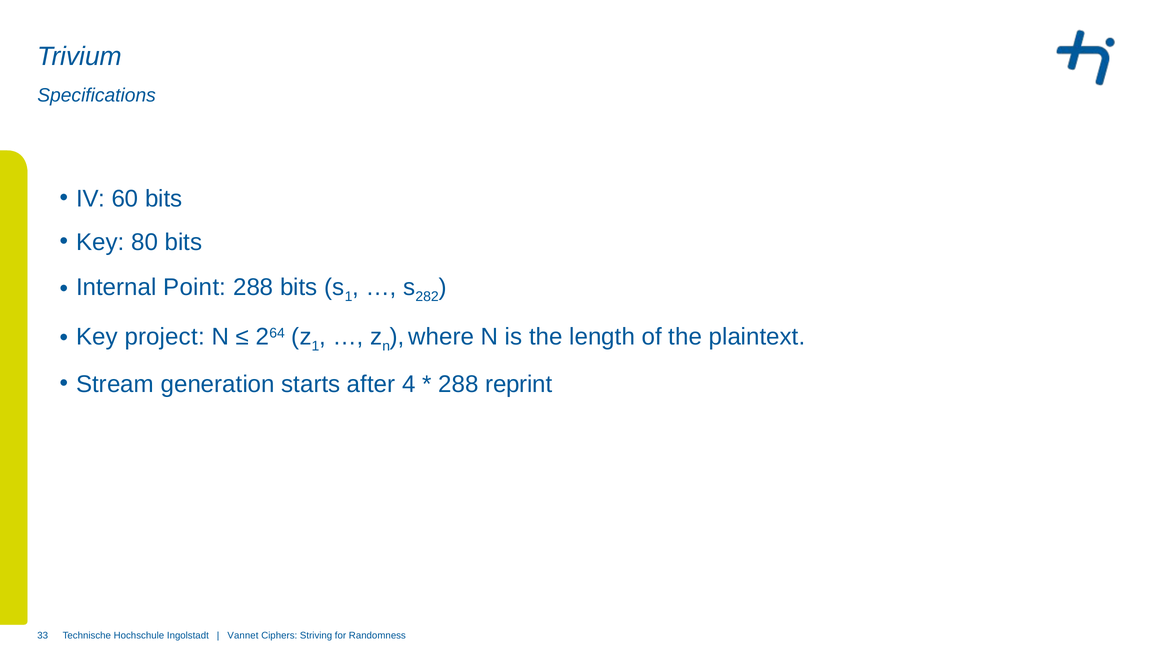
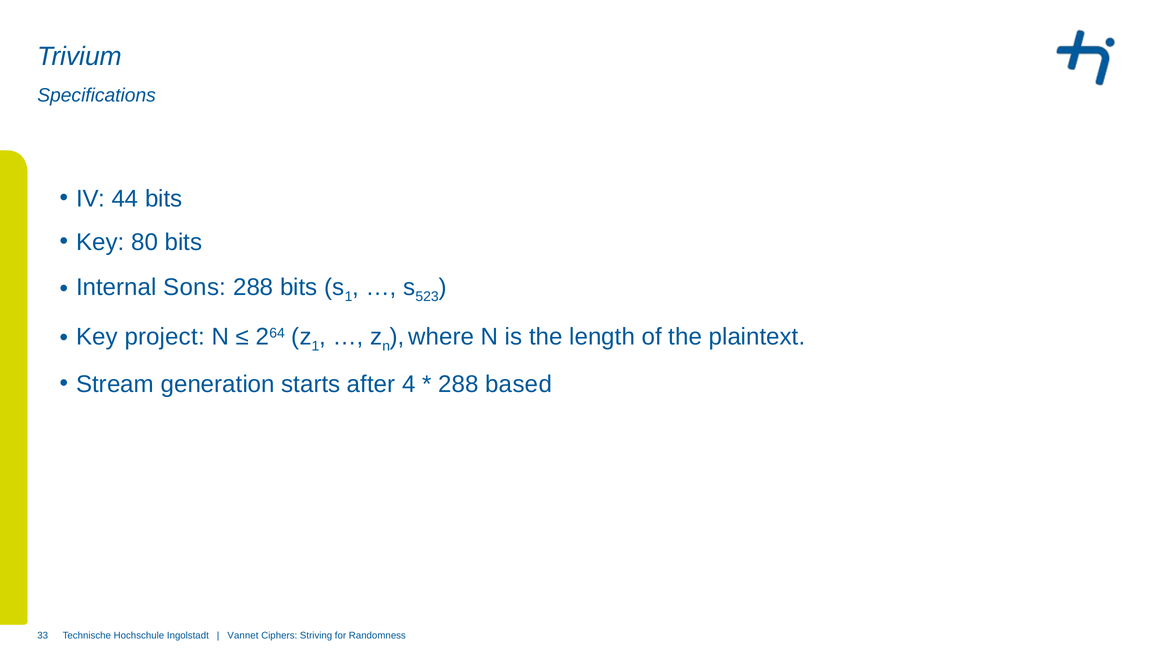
60: 60 -> 44 (125, 199)
Point: Point -> Sons (195, 287)
282: 282 -> 523 (427, 297)
reprint: reprint -> based (519, 384)
